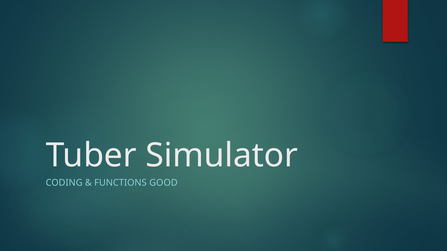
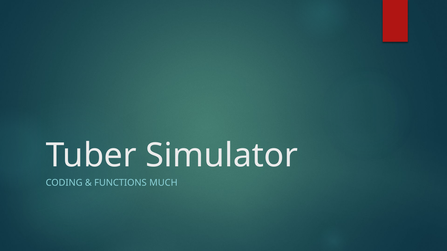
GOOD: GOOD -> MUCH (163, 183)
